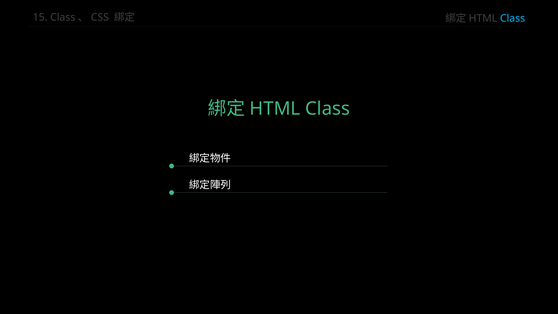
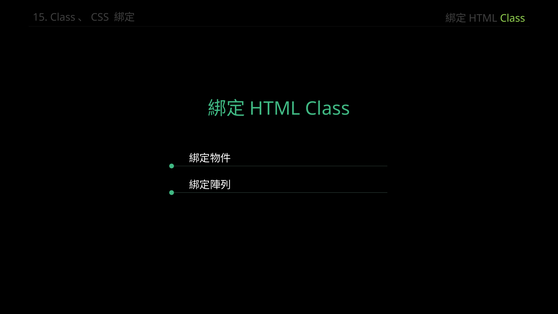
Class colour: light blue -> light green (513, 18)
